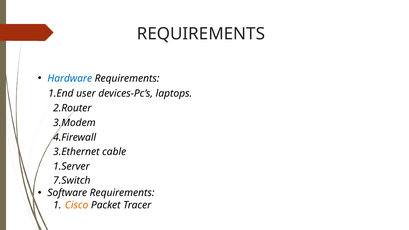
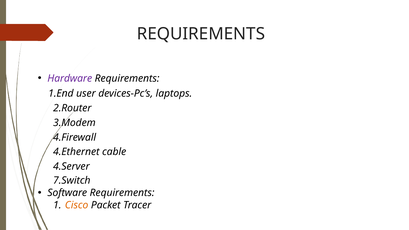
Hardware colour: blue -> purple (70, 78)
3.Ethernet: 3.Ethernet -> 4.Ethernet (76, 152)
1.Server: 1.Server -> 4.Server (71, 167)
